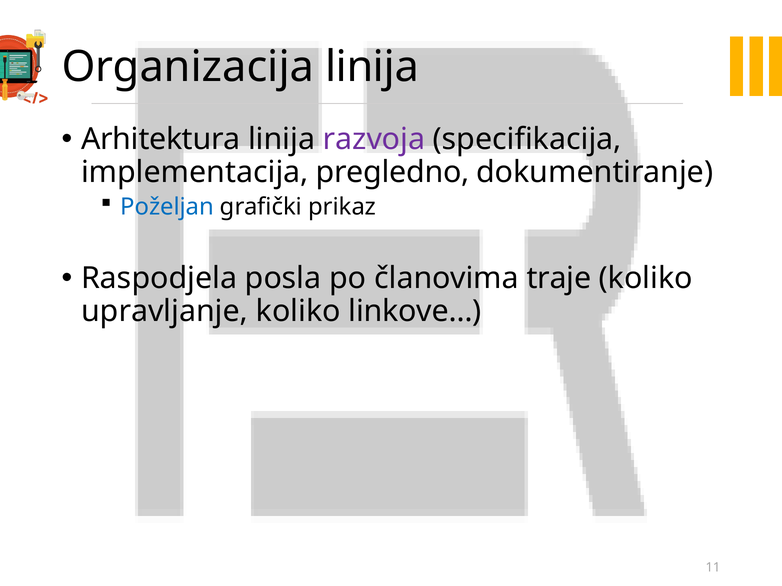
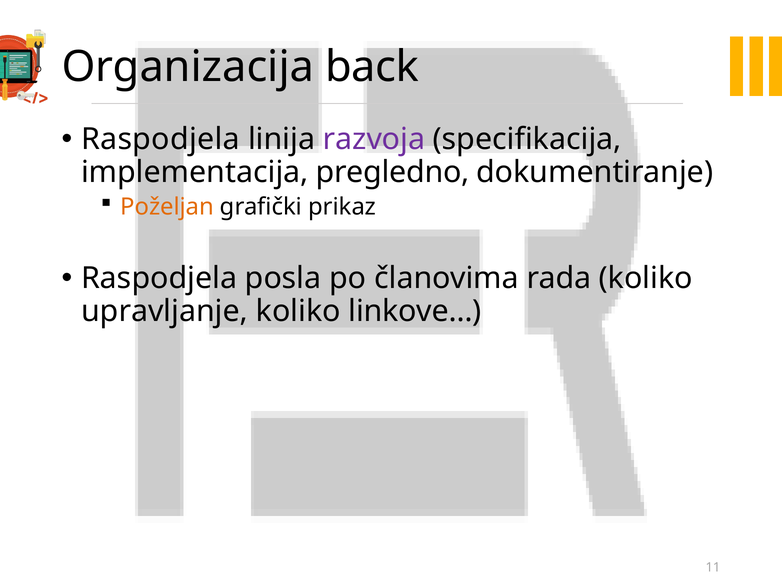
Organizacija linija: linija -> back (372, 67)
Arhitektura: Arhitektura -> Raspodjela (160, 140)
Poželjan colour: blue -> orange (167, 207)
traje: traje -> rada (559, 279)
